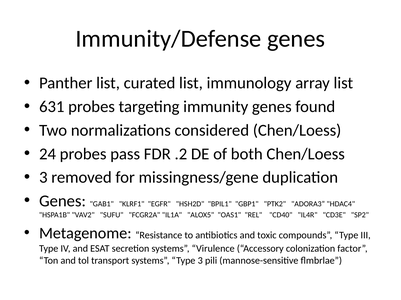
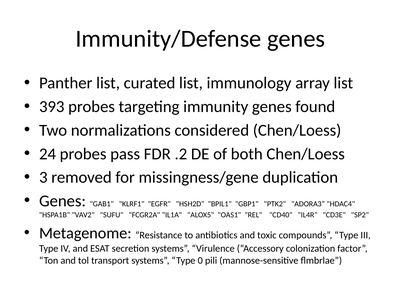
631: 631 -> 393 (52, 107)
Type 3: 3 -> 0 (200, 261)
